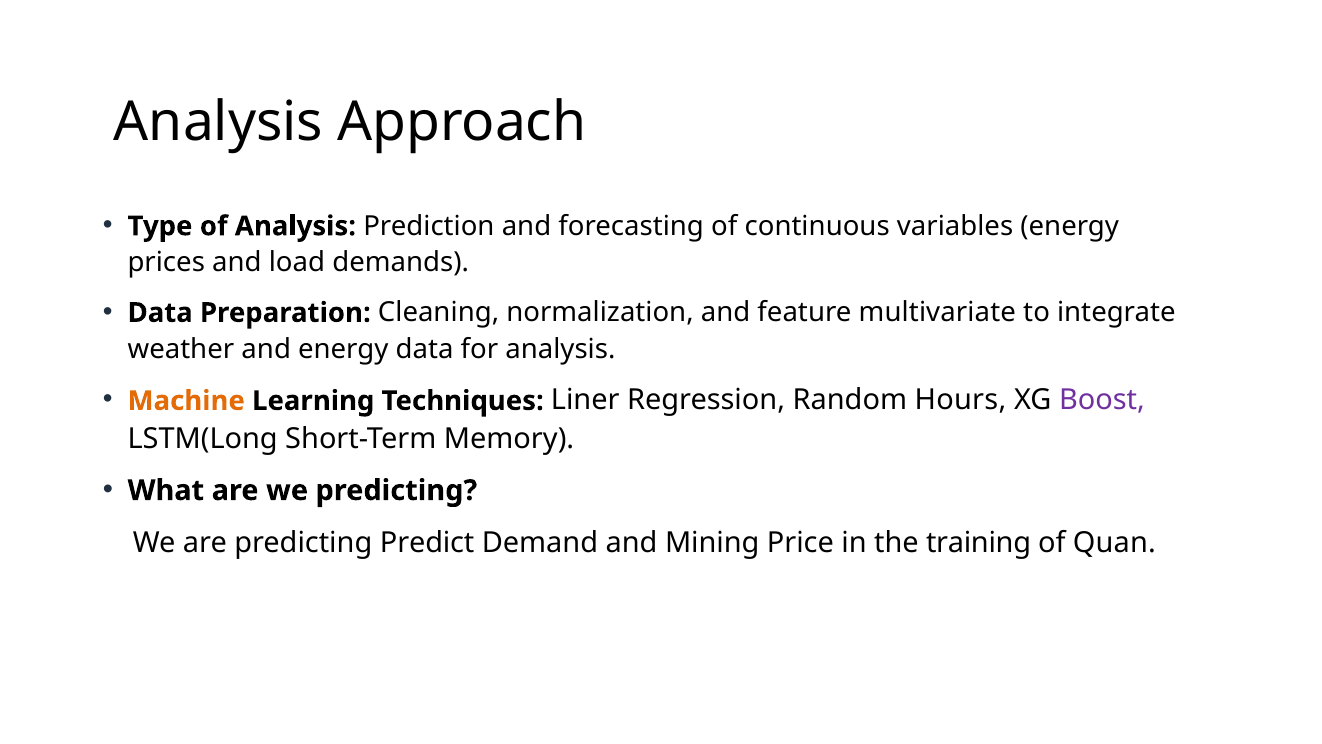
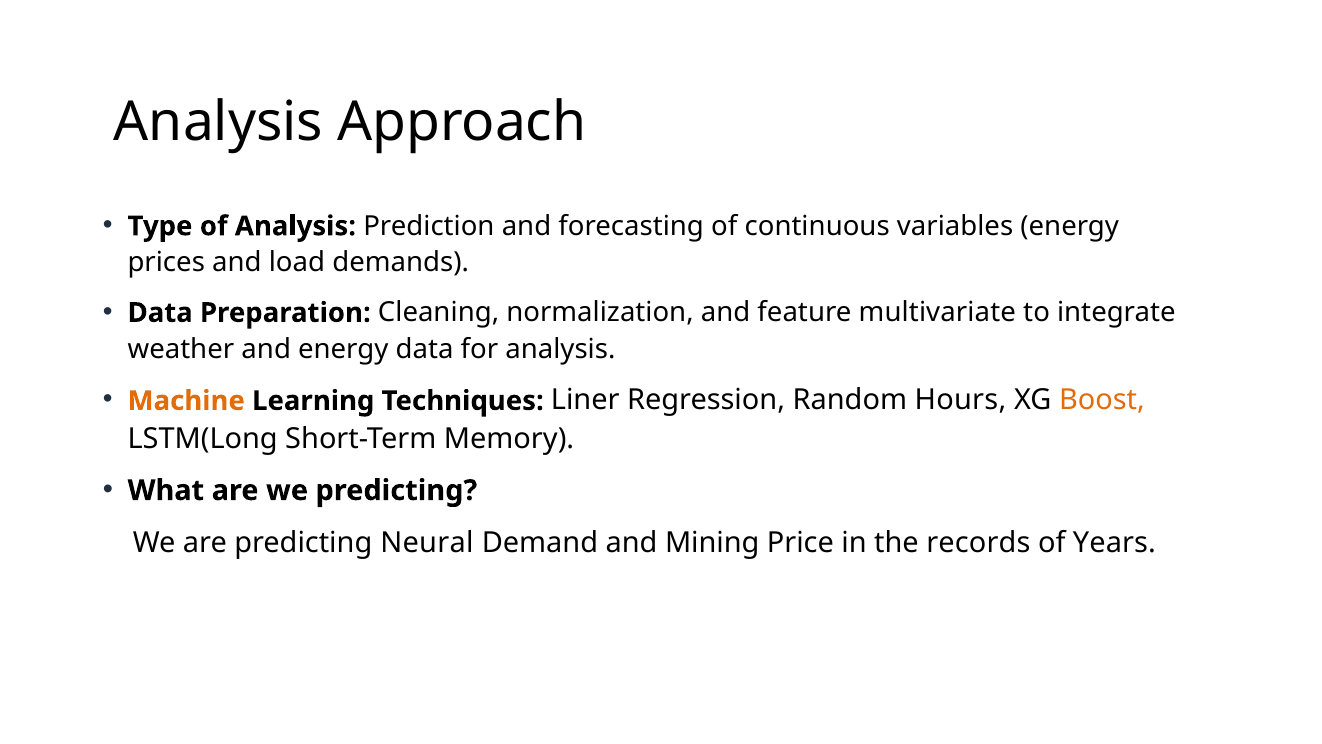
Boost colour: purple -> orange (1102, 400)
Predict: Predict -> Neural (427, 542)
training: training -> records (978, 542)
Quan: Quan -> Years (1114, 542)
